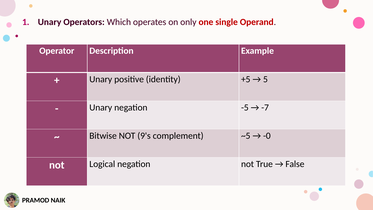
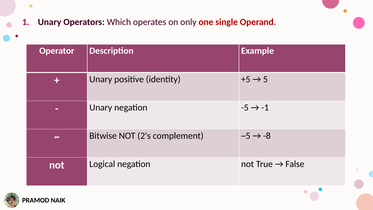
-7: -7 -> -1 (265, 107)
9's: 9's -> 2's (144, 136)
-0: -0 -> -8 (267, 136)
